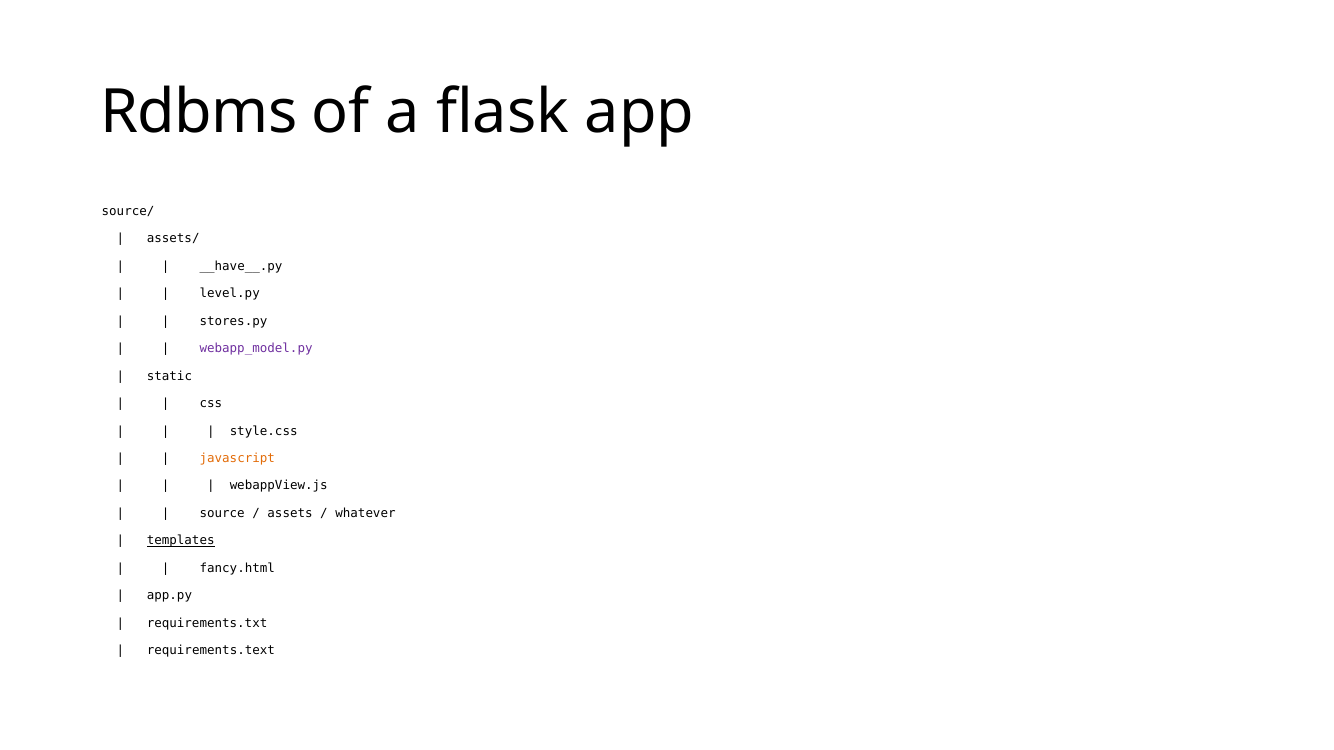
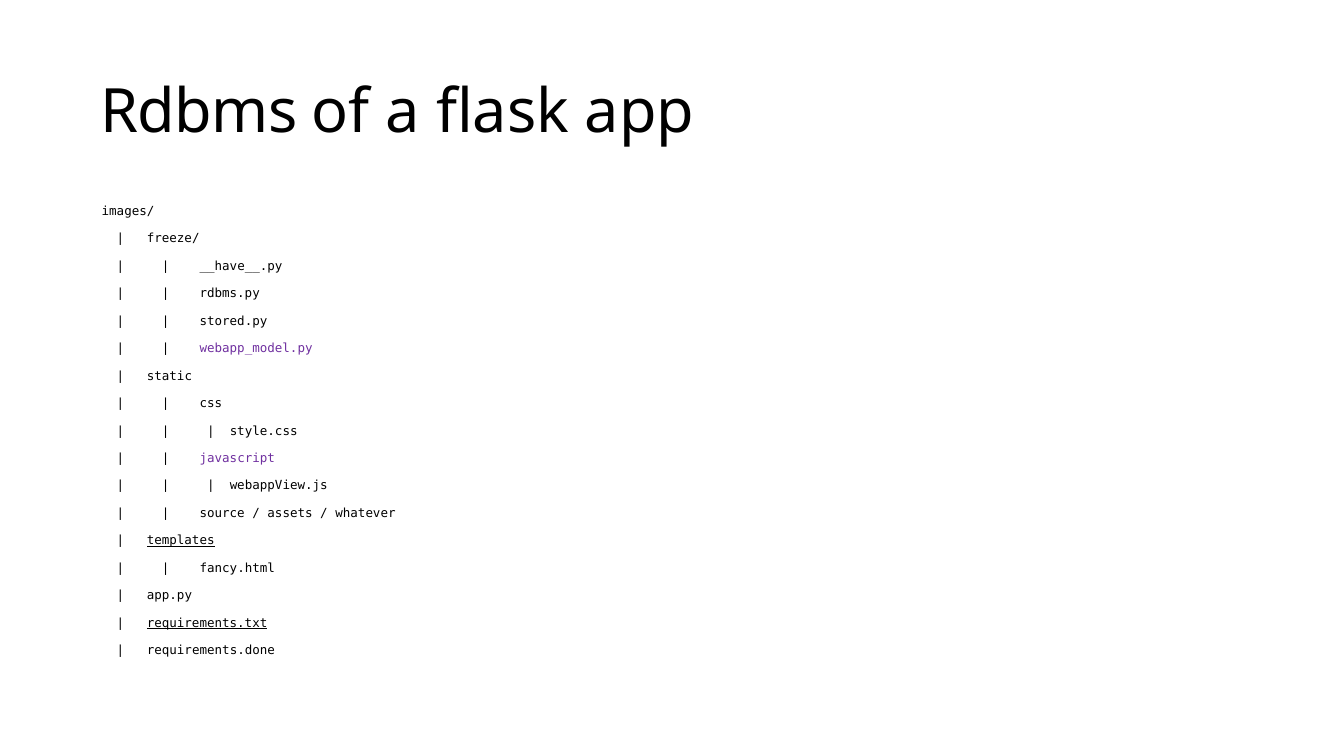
source/: source/ -> images/ (128, 211)
assets/: assets/ -> freeze/ (173, 239)
level.py: level.py -> rdbms.py (230, 294)
stores.py: stores.py -> stored.py (233, 321)
javascript colour: orange -> purple (237, 459)
requirements.txt underline: none -> present (207, 623)
requirements.text: requirements.text -> requirements.done (211, 651)
